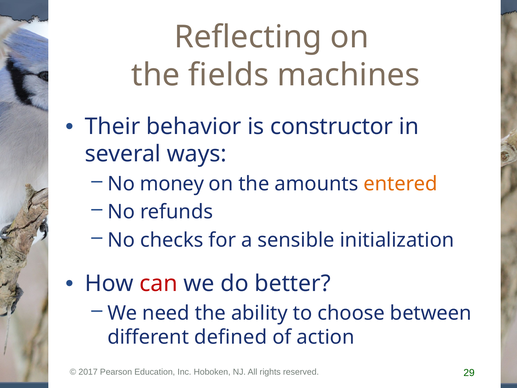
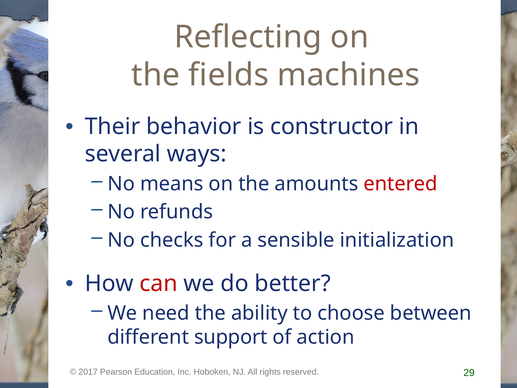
money: money -> means (172, 184)
entered colour: orange -> red (401, 184)
defined: defined -> support (231, 337)
